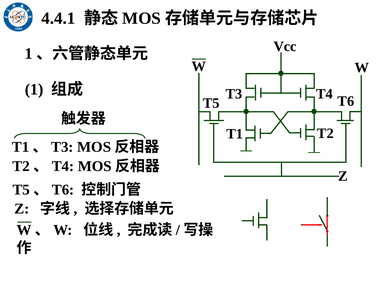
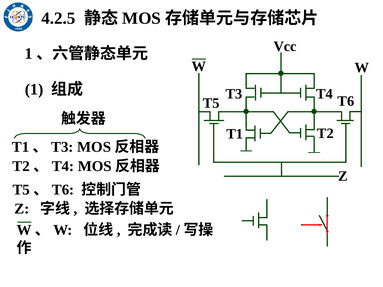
4.4.1: 4.4.1 -> 4.2.5 (58, 18)
